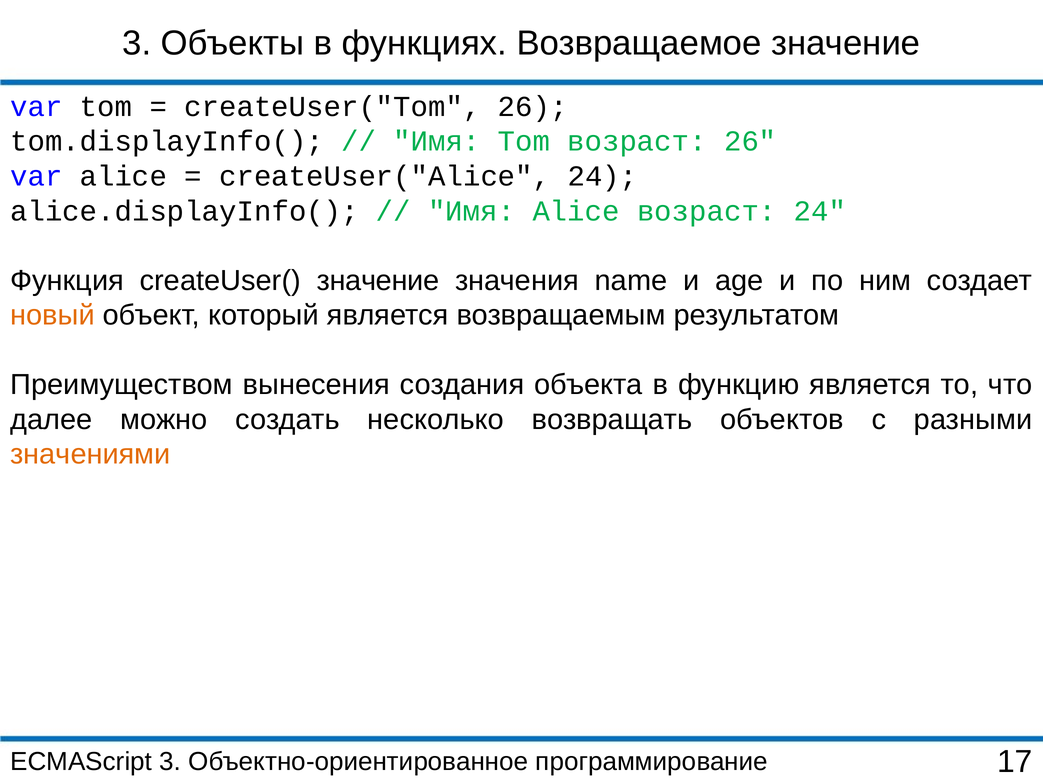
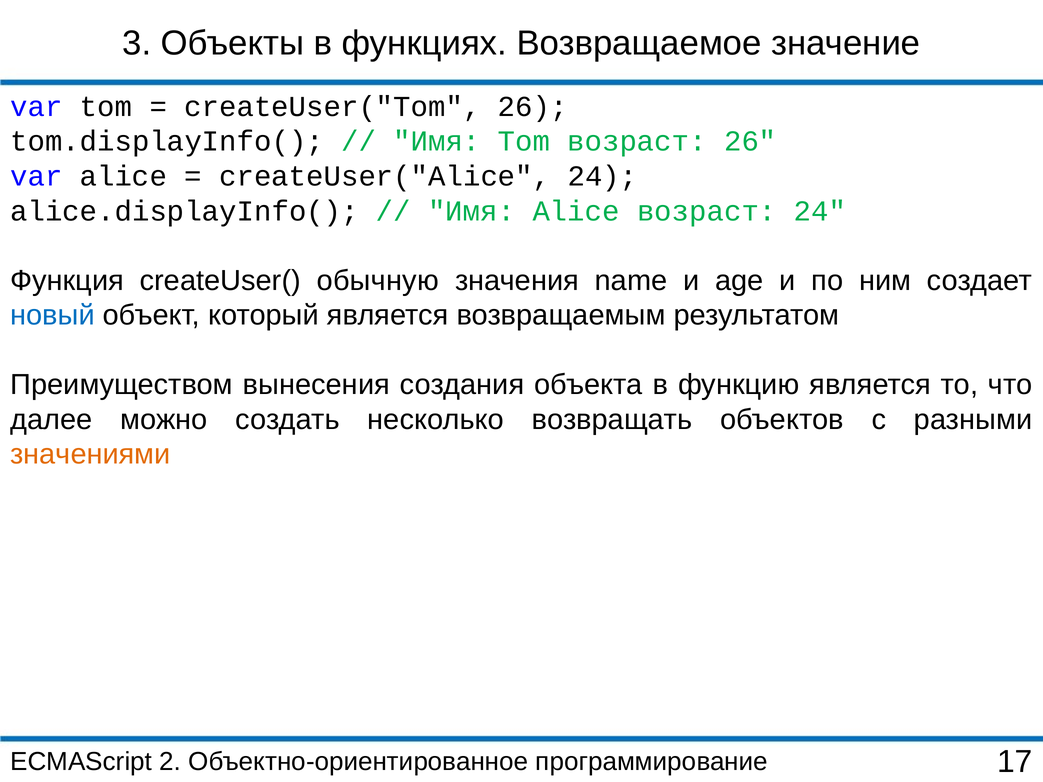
createUser( значение: значение -> обычную (378, 281)
новый colour: orange -> blue (52, 315)
ECMAScript 3: 3 -> 2 (170, 762)
